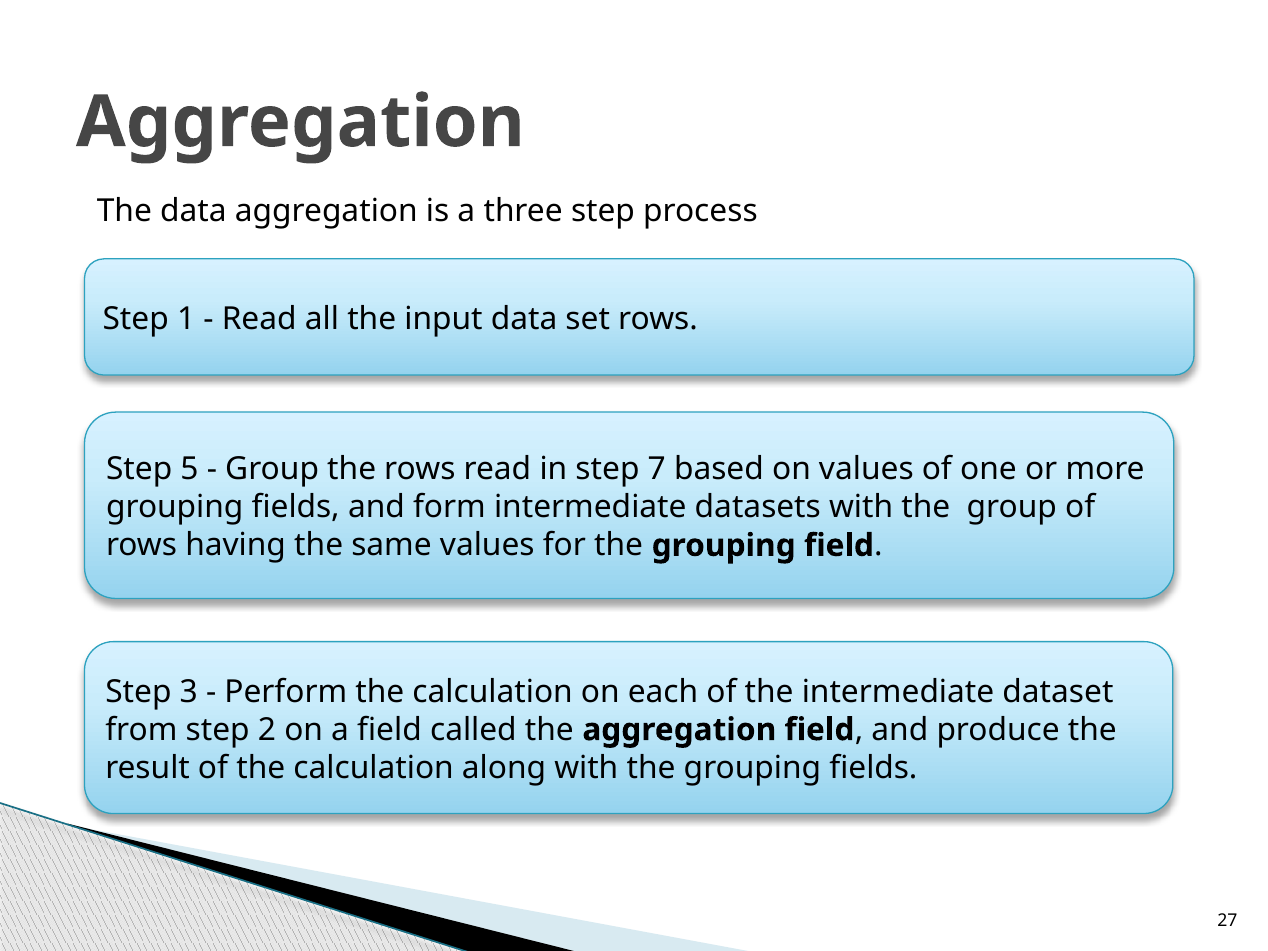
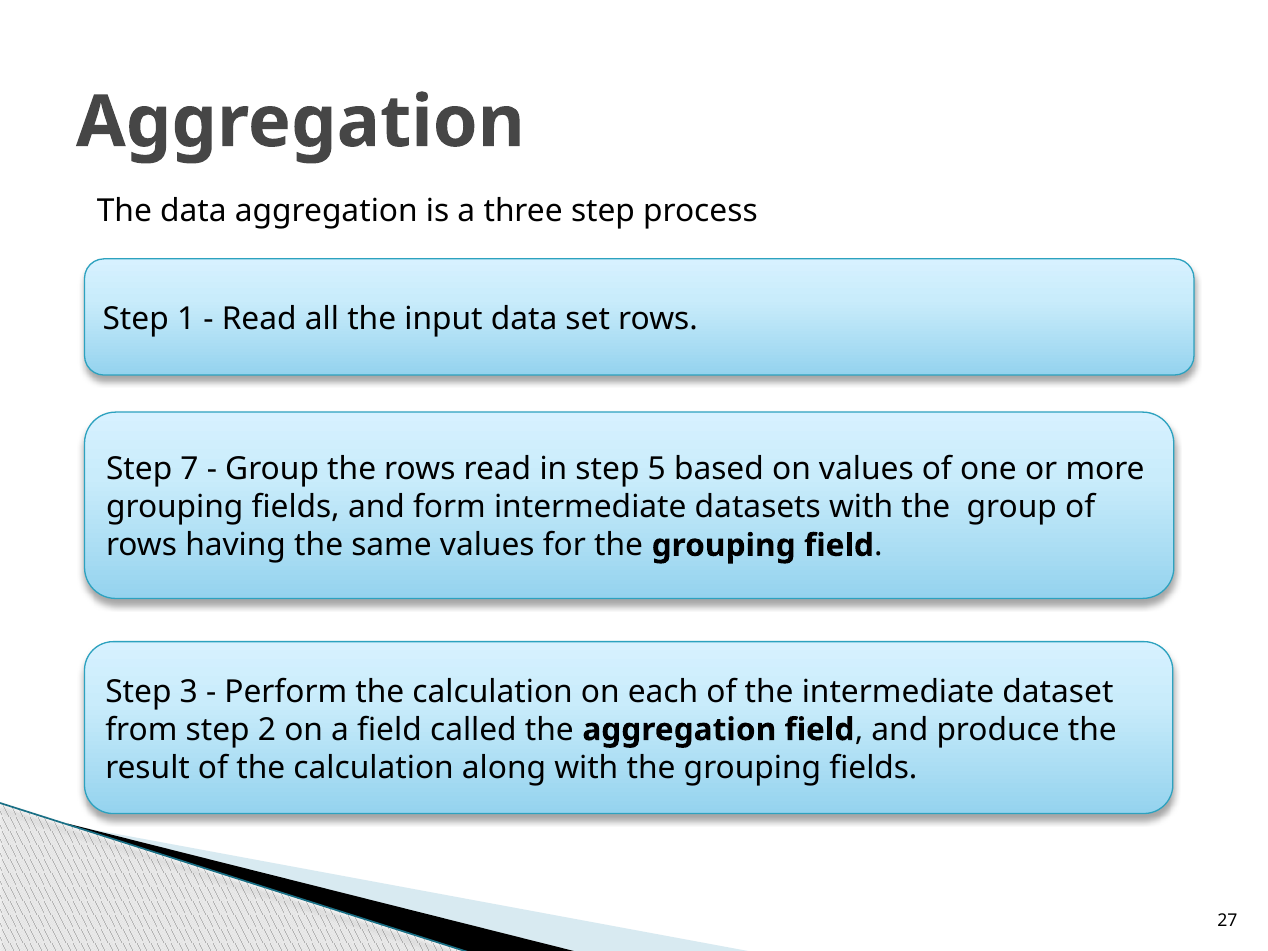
5: 5 -> 7 (190, 469)
7: 7 -> 5 (657, 469)
